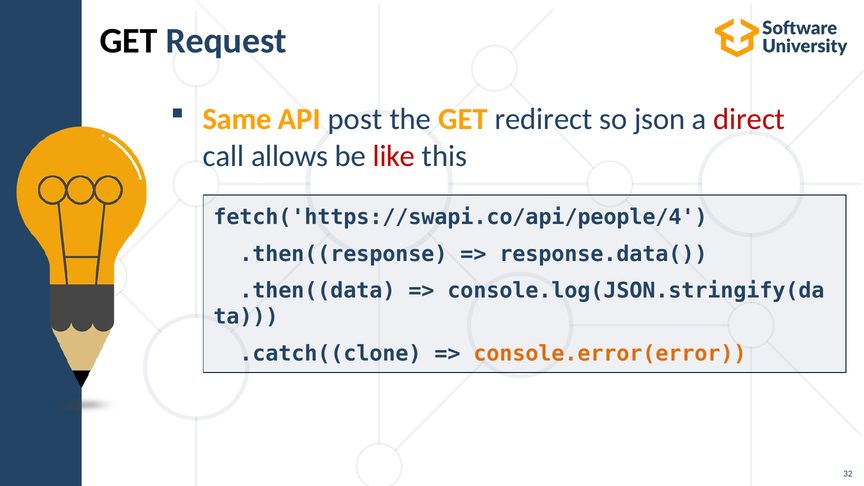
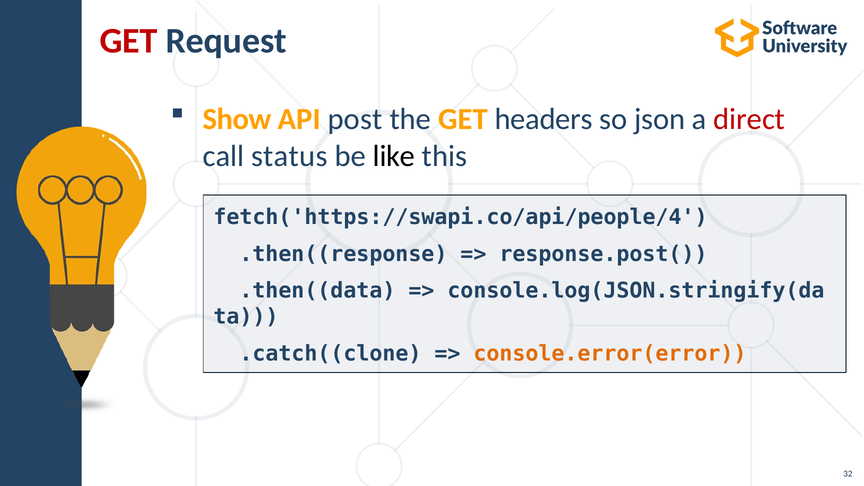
GET colour: black -> red (129, 41)
Same: Same -> Show (237, 119)
redirect: redirect -> headers (544, 119)
allows: allows -> status (289, 156)
like colour: red -> black (394, 156)
response.data(: response.data( -> response.post( (603, 254)
